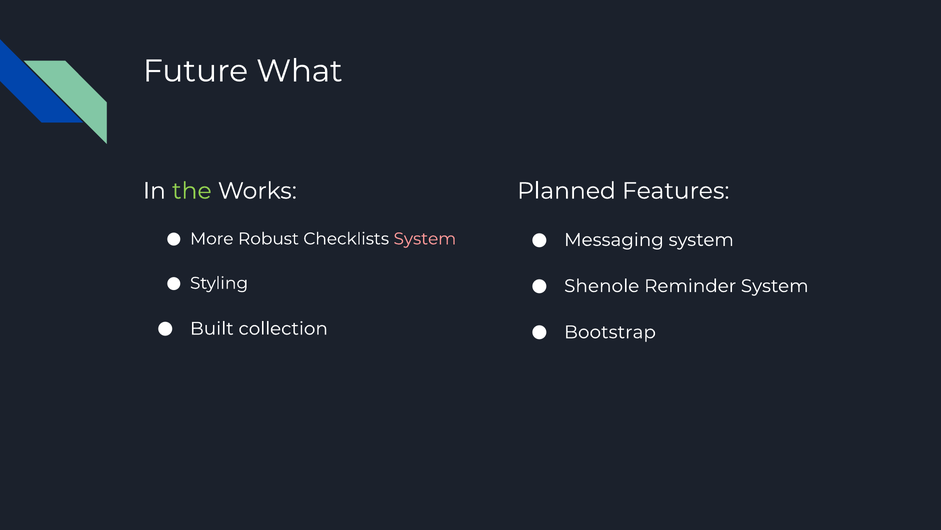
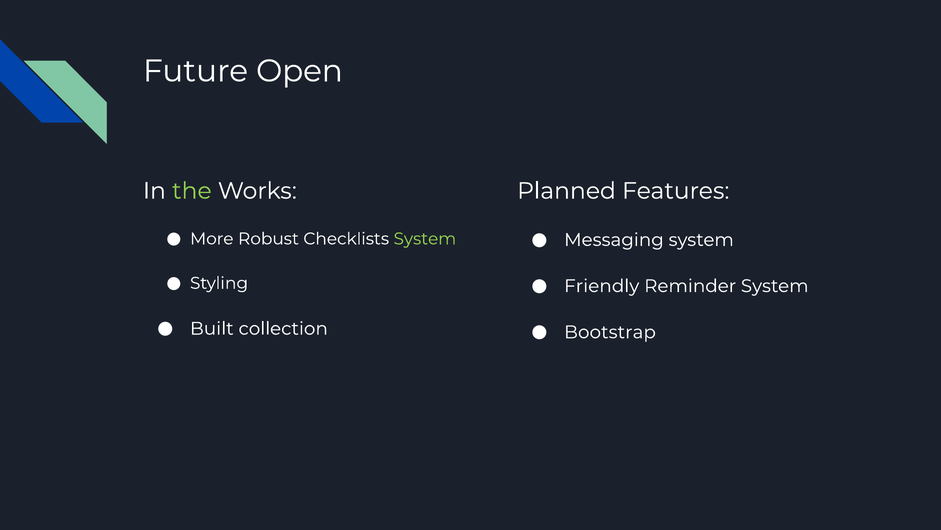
What: What -> Open (299, 71)
System colour: pink -> light green (425, 238)
Shenole: Shenole -> Friendly (602, 286)
